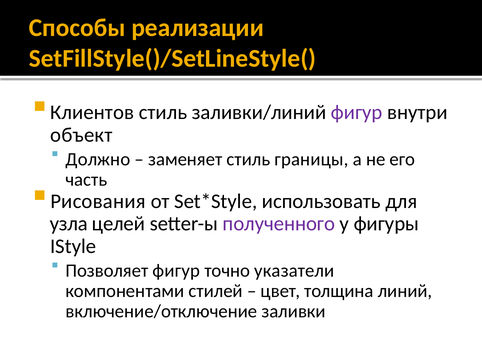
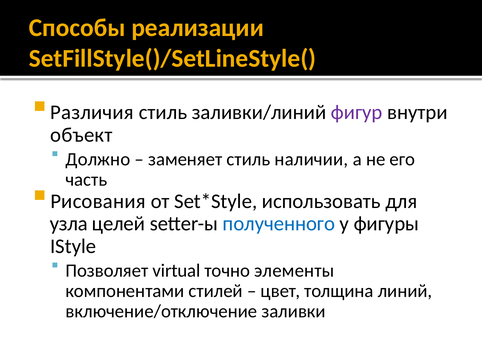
Клиентов: Клиентов -> Различия (92, 112)
границы: границы -> наличии (311, 159)
полученного colour: purple -> blue (279, 223)
Позволяет фигур: фигур -> virtual (176, 270)
указатели: указатели -> элементы (294, 270)
